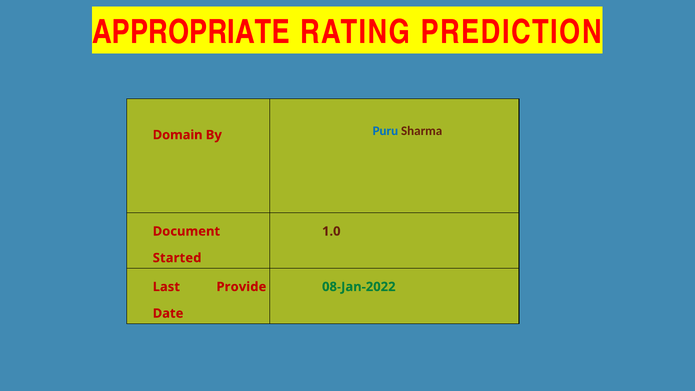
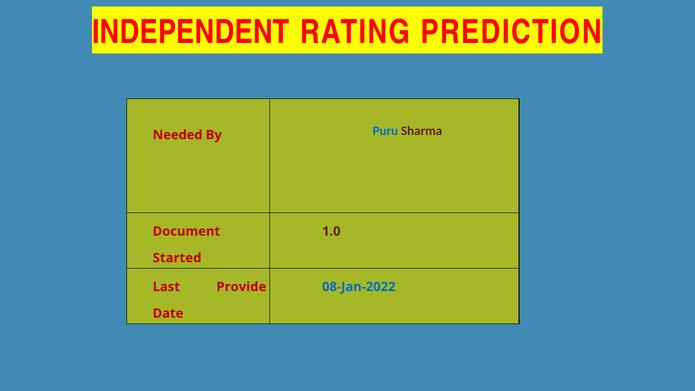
APPROPRIATE: APPROPRIATE -> INDEPENDENT (191, 32)
Domain: Domain -> Needed (178, 135)
08-Jan-2022 colour: green -> blue (359, 287)
